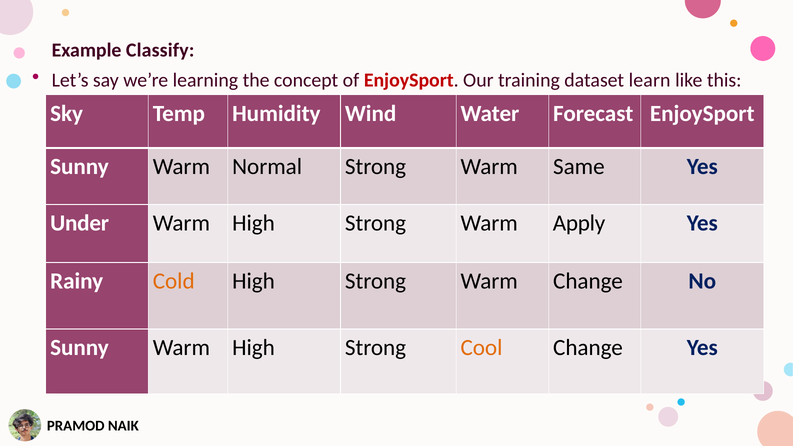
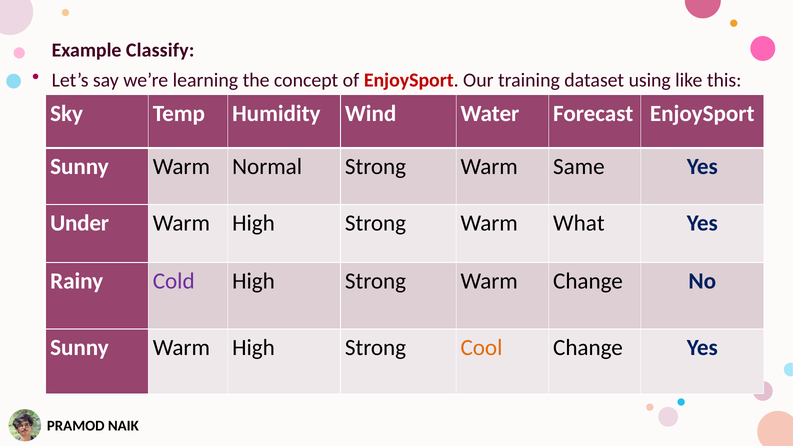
learn: learn -> using (650, 80)
Apply: Apply -> What (579, 223)
Cold colour: orange -> purple (174, 281)
